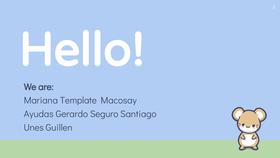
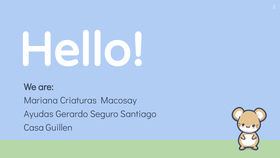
Template: Template -> Criaturas (78, 100)
Unes: Unes -> Casa (34, 127)
